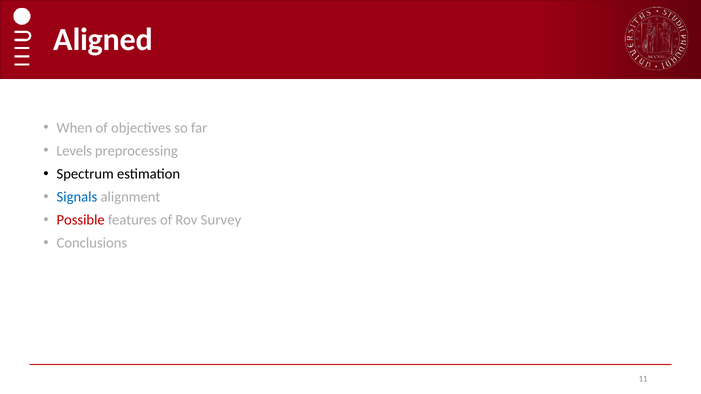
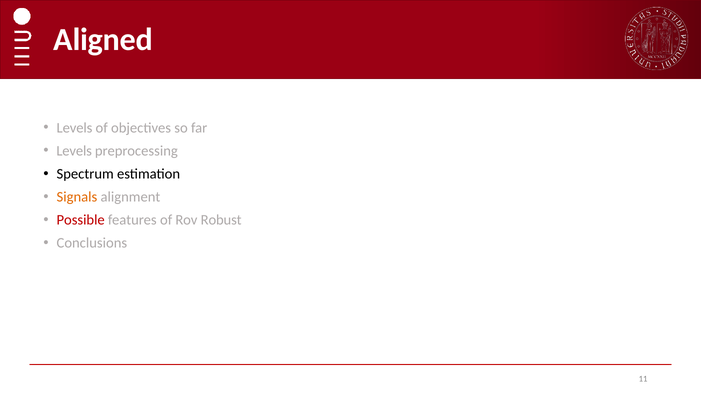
When: When -> Levels (75, 128)
Signals colour: blue -> orange (77, 197)
Survey: Survey -> Robust (221, 220)
